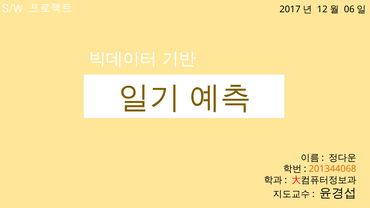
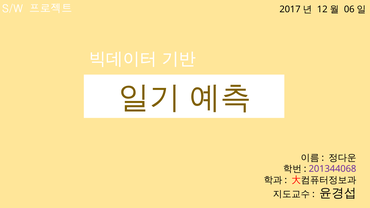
201344068 colour: orange -> purple (332, 169)
